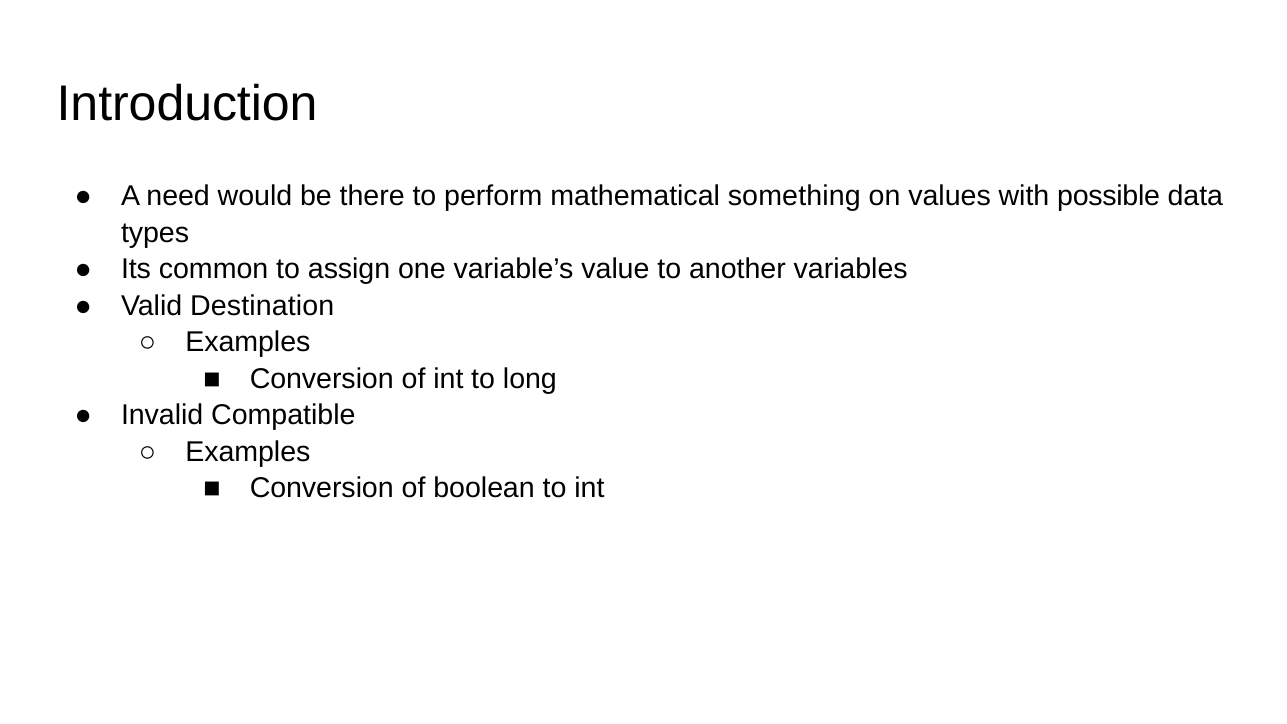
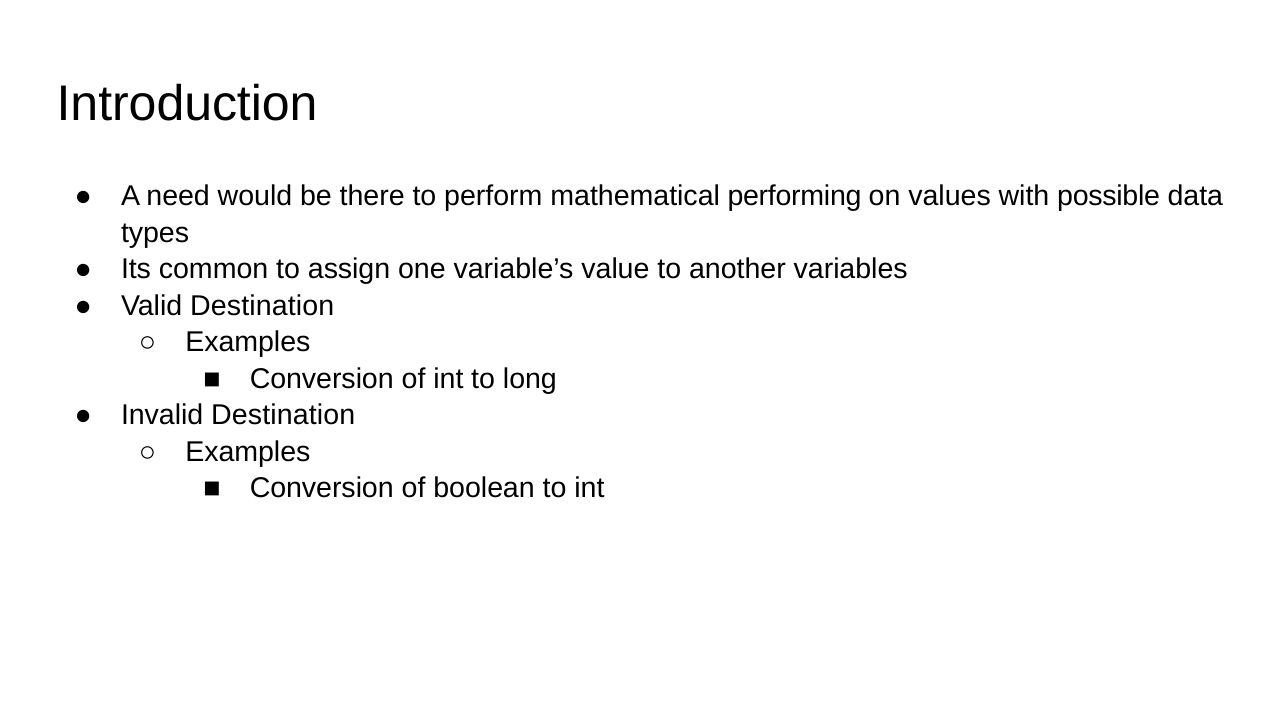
something: something -> performing (795, 196)
Invalid Compatible: Compatible -> Destination (283, 415)
